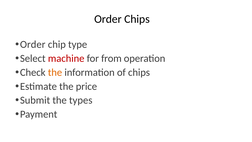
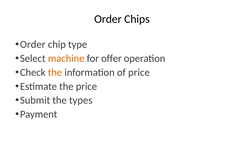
machine colour: red -> orange (66, 58)
from: from -> offer (111, 58)
of chips: chips -> price (139, 72)
